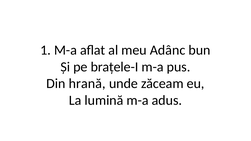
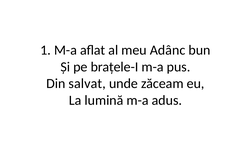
hrană: hrană -> salvat (87, 84)
